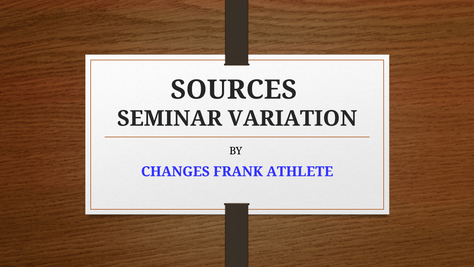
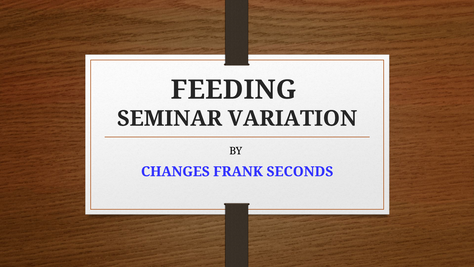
SOURCES: SOURCES -> FEEDING (234, 90)
ATHLETE: ATHLETE -> SECONDS (300, 171)
